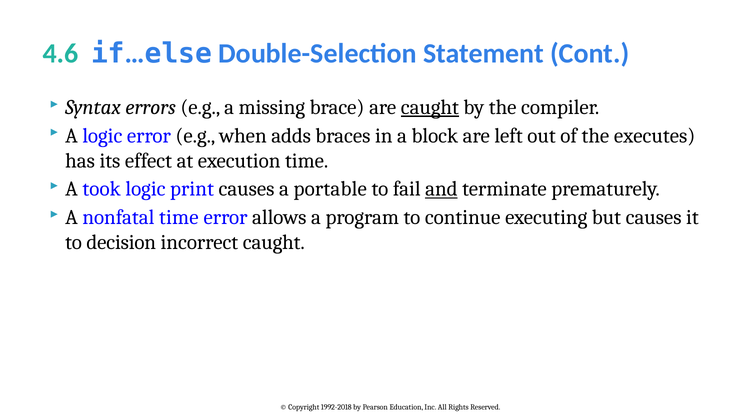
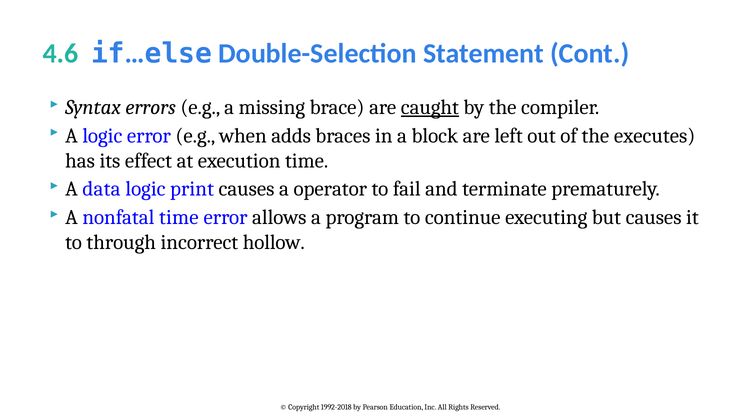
took: took -> data (102, 189)
portable: portable -> operator (330, 189)
and underline: present -> none (441, 189)
decision: decision -> through (121, 243)
incorrect caught: caught -> hollow (274, 243)
